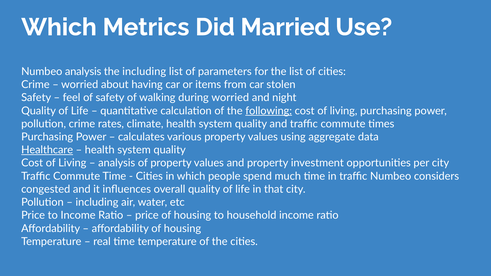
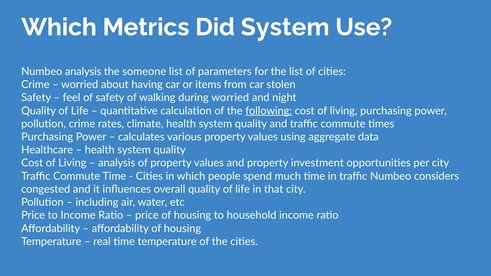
Did Married: Married -> System (285, 27)
the including: including -> someone (144, 72)
Healthcare underline: present -> none (47, 150)
